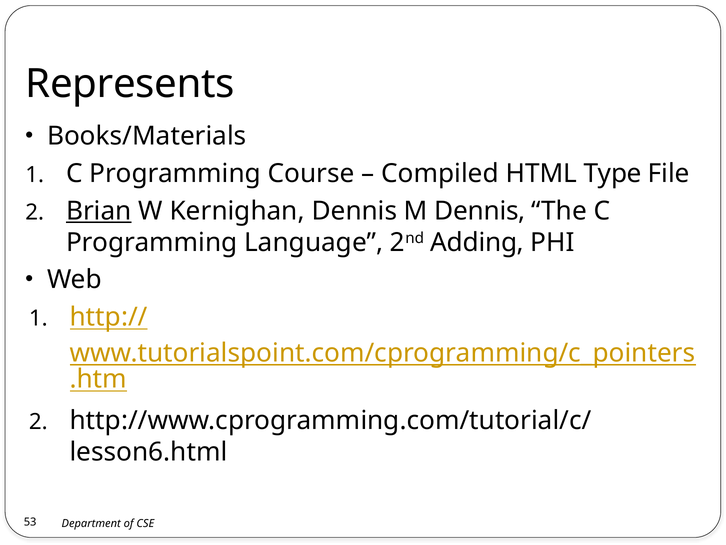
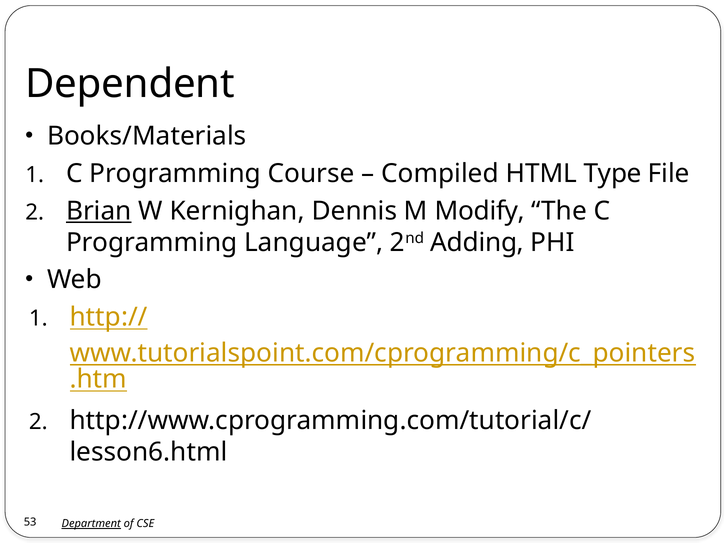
Represents: Represents -> Dependent (130, 84)
M Dennis: Dennis -> Modify (480, 211)
Department underline: none -> present (91, 523)
